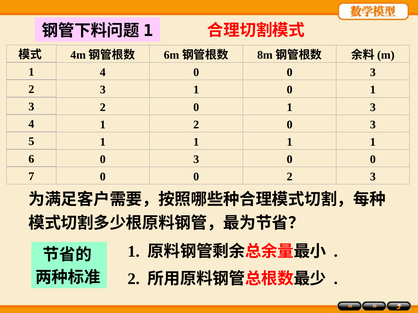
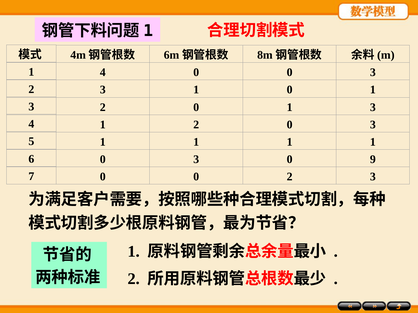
3 0 0: 0 -> 9 (373, 160)
